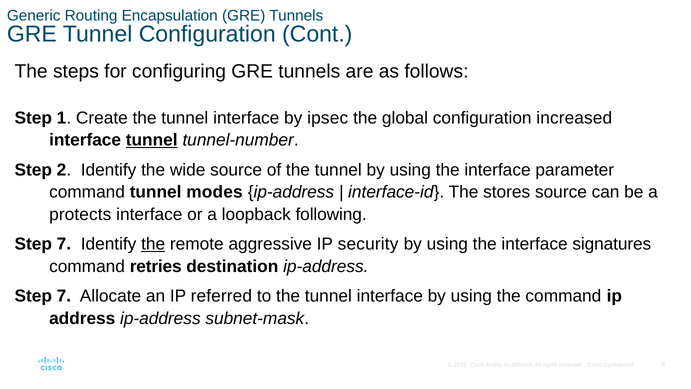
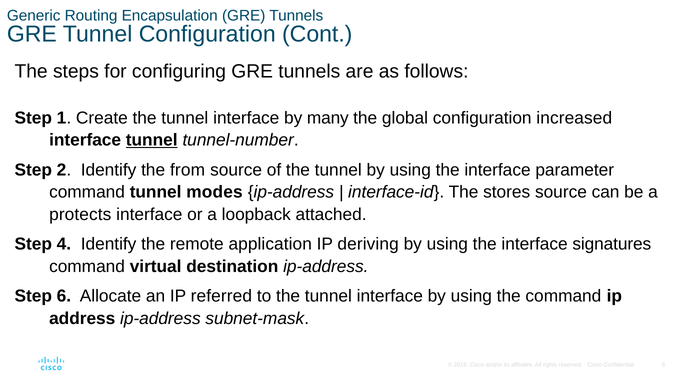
ipsec: ipsec -> many (328, 118)
wide: wide -> from (188, 170)
following: following -> attached (331, 214)
7: 7 -> 4 (64, 244)
the underline: present -> none (153, 244)
aggressive: aggressive -> application (270, 244)
security: security -> deriving (368, 244)
retries: retries -> virtual (156, 266)
7: 7 -> 6 (64, 296)
